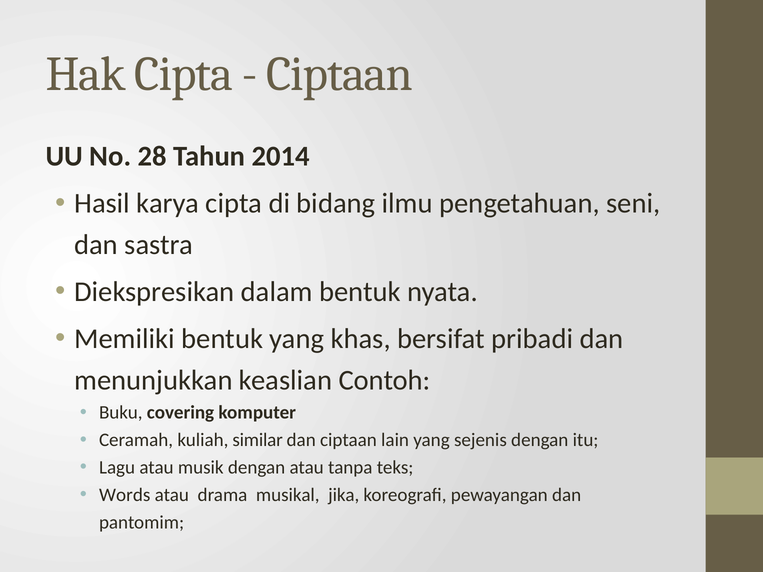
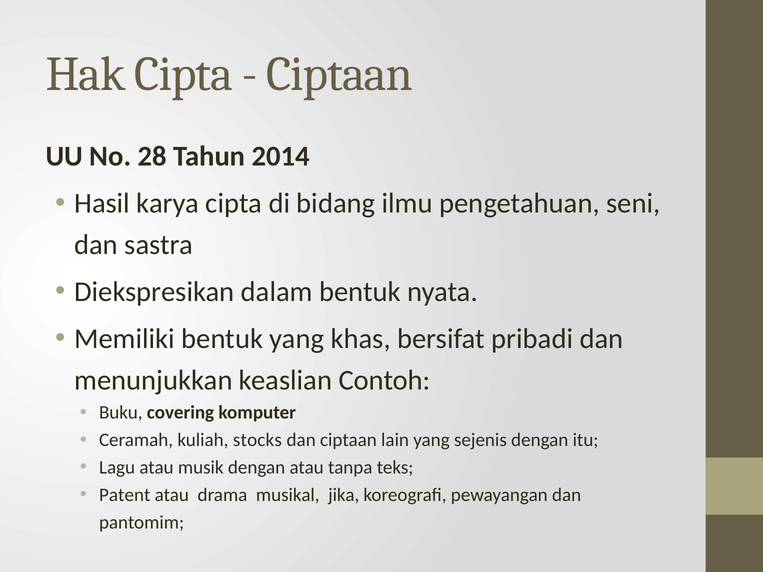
similar: similar -> stocks (257, 440)
Words: Words -> Patent (125, 495)
